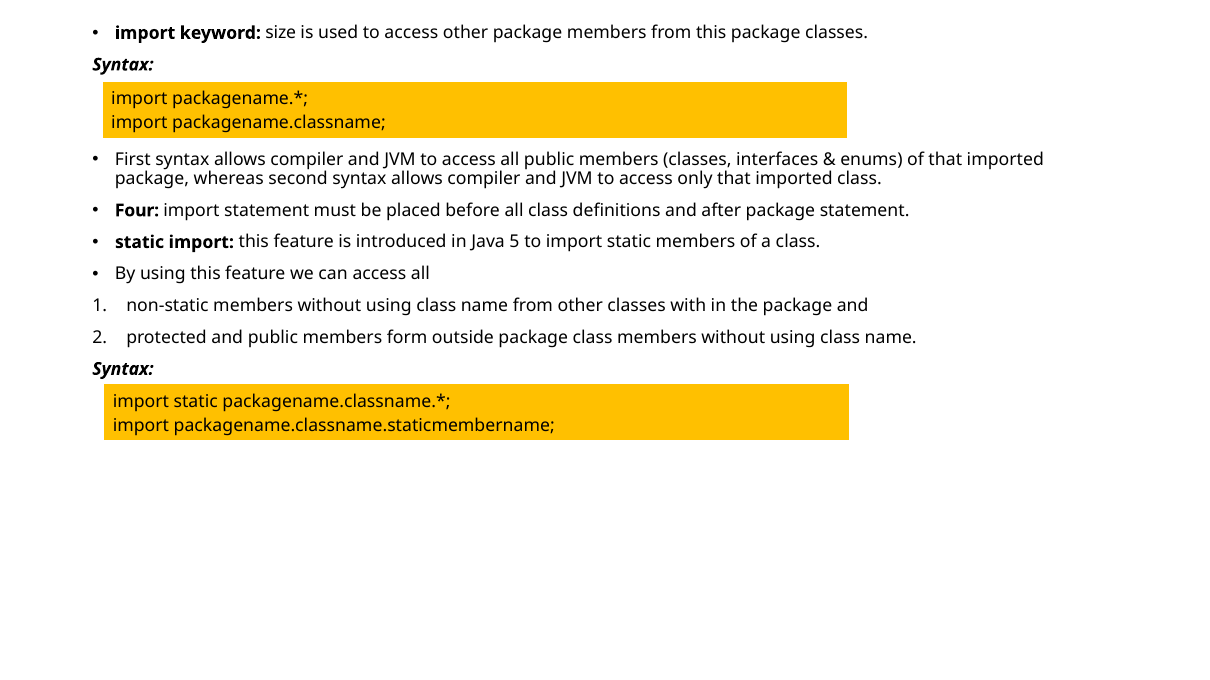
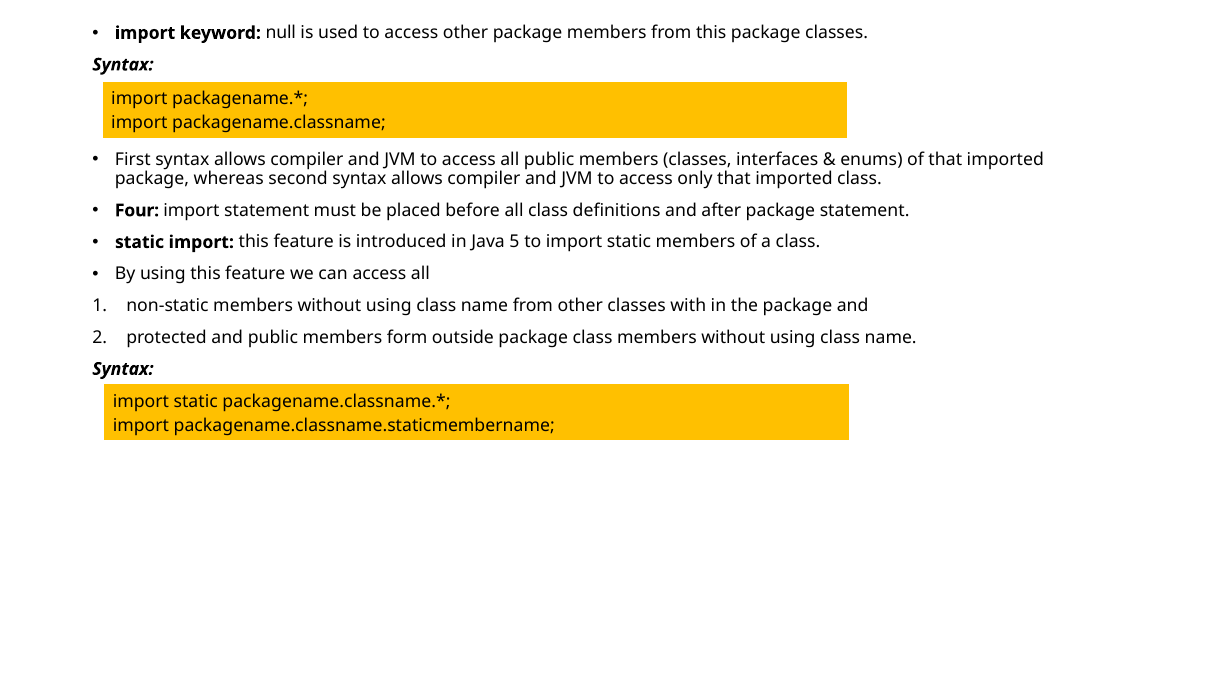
size: size -> null (281, 33)
